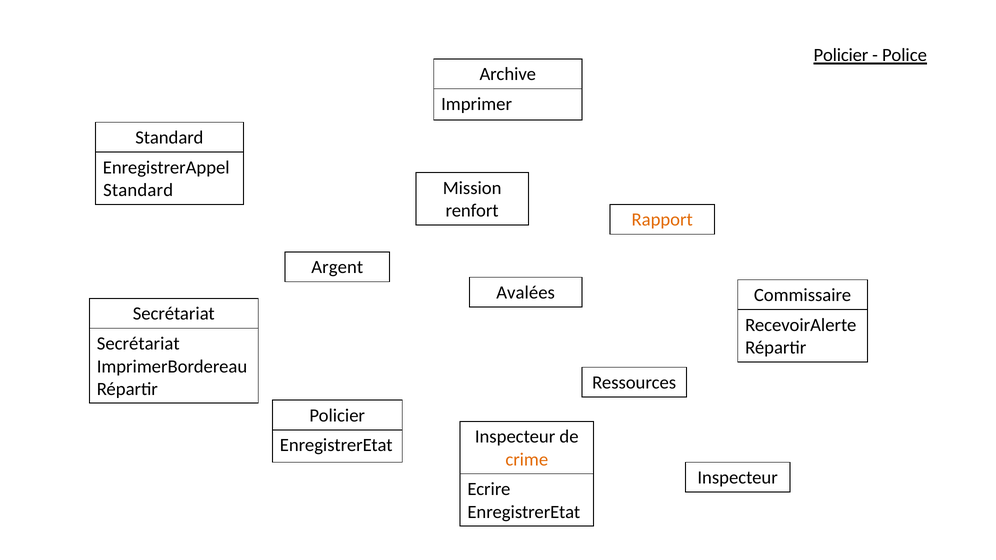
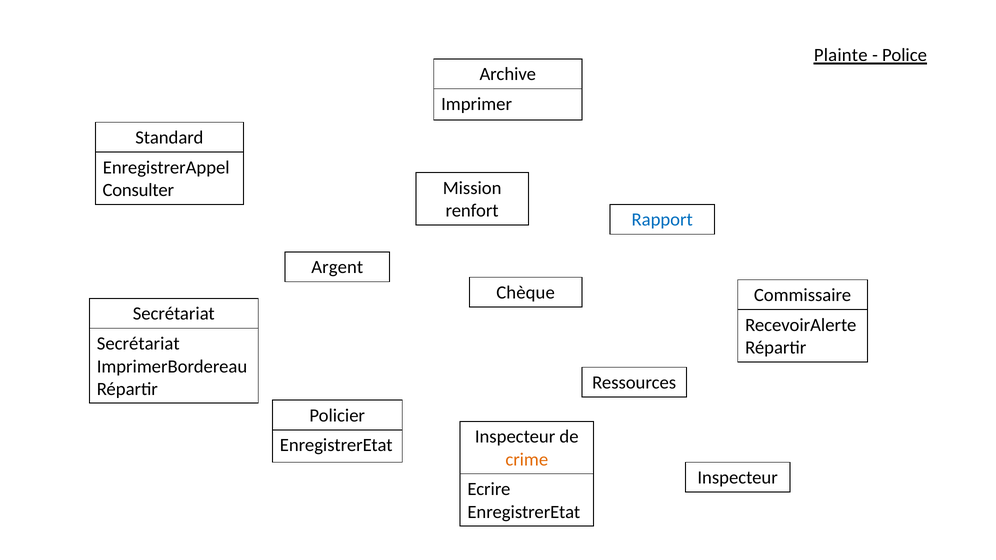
Policier: Policier -> Plainte (841, 55)
Standard: Standard -> Consulter (138, 190)
Rapport colour: orange -> blue (662, 220)
Avalées: Avalées -> Chèque (526, 293)
